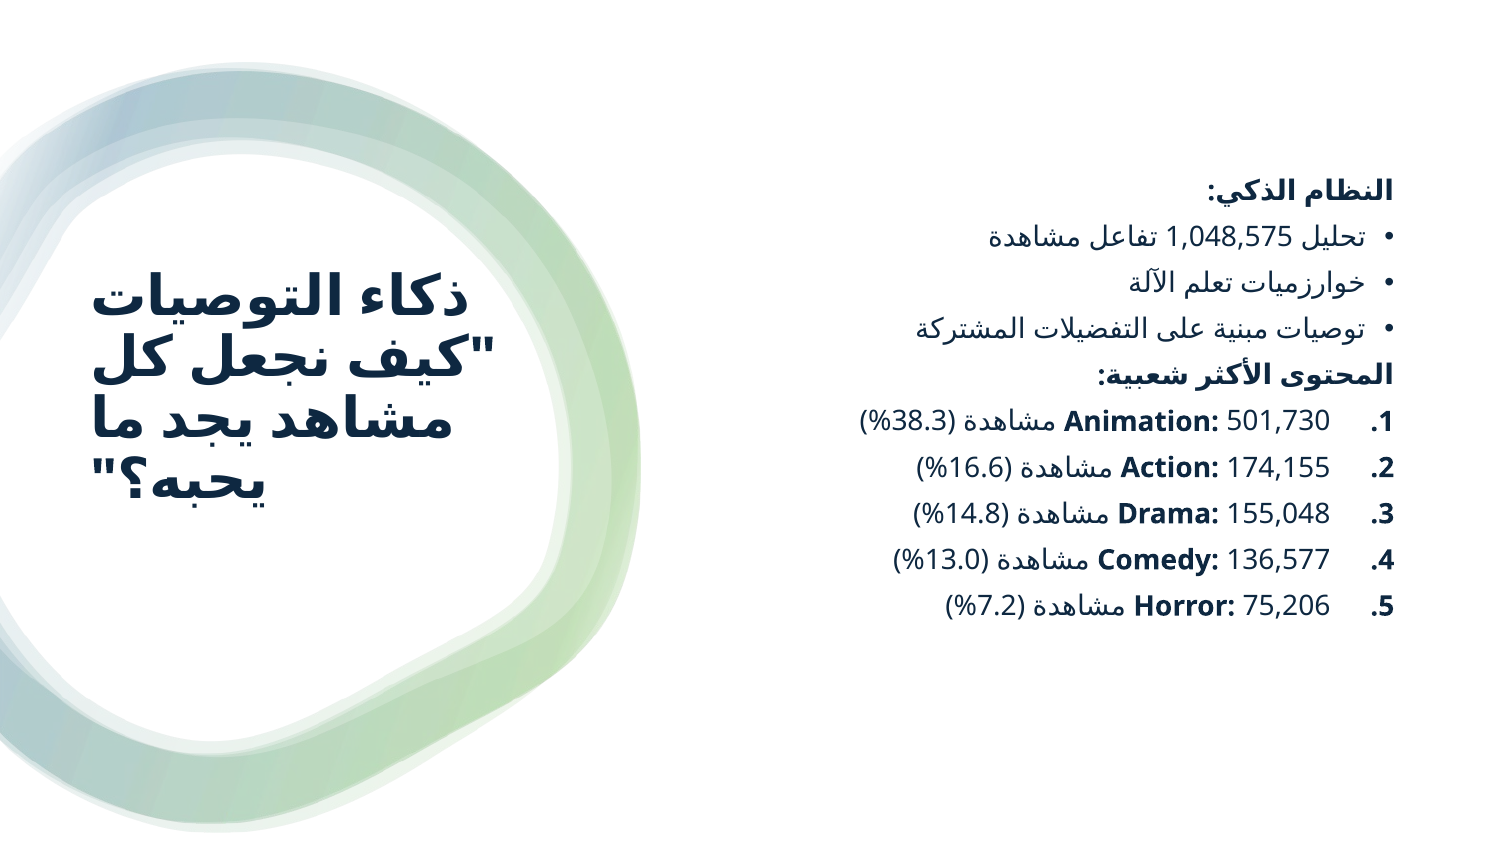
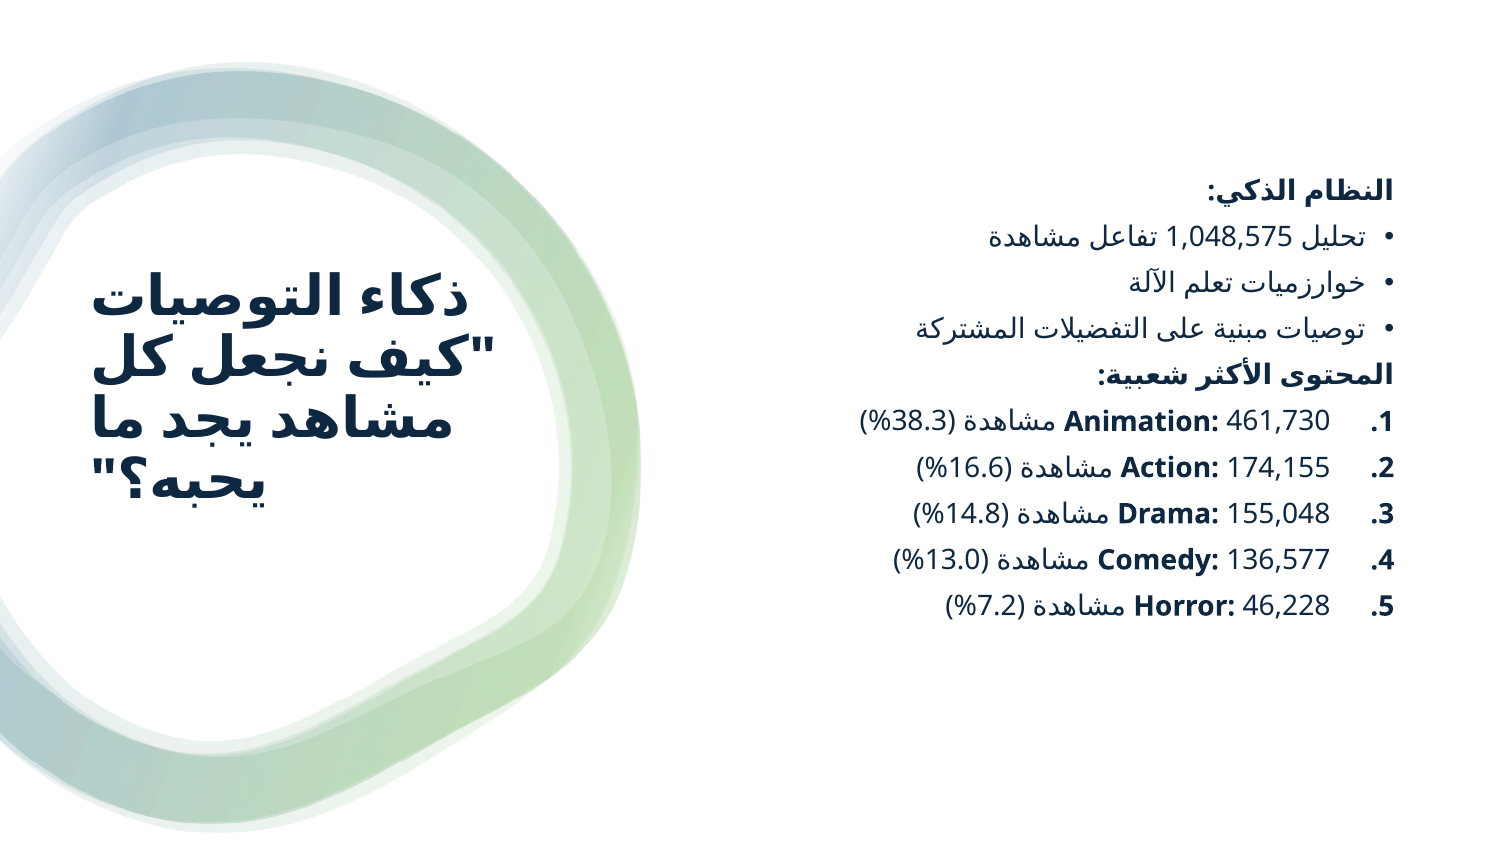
501,730: 501,730 -> 461,730 (1278, 422)
75,206: 75,206 -> 46,228 (1287, 606)
